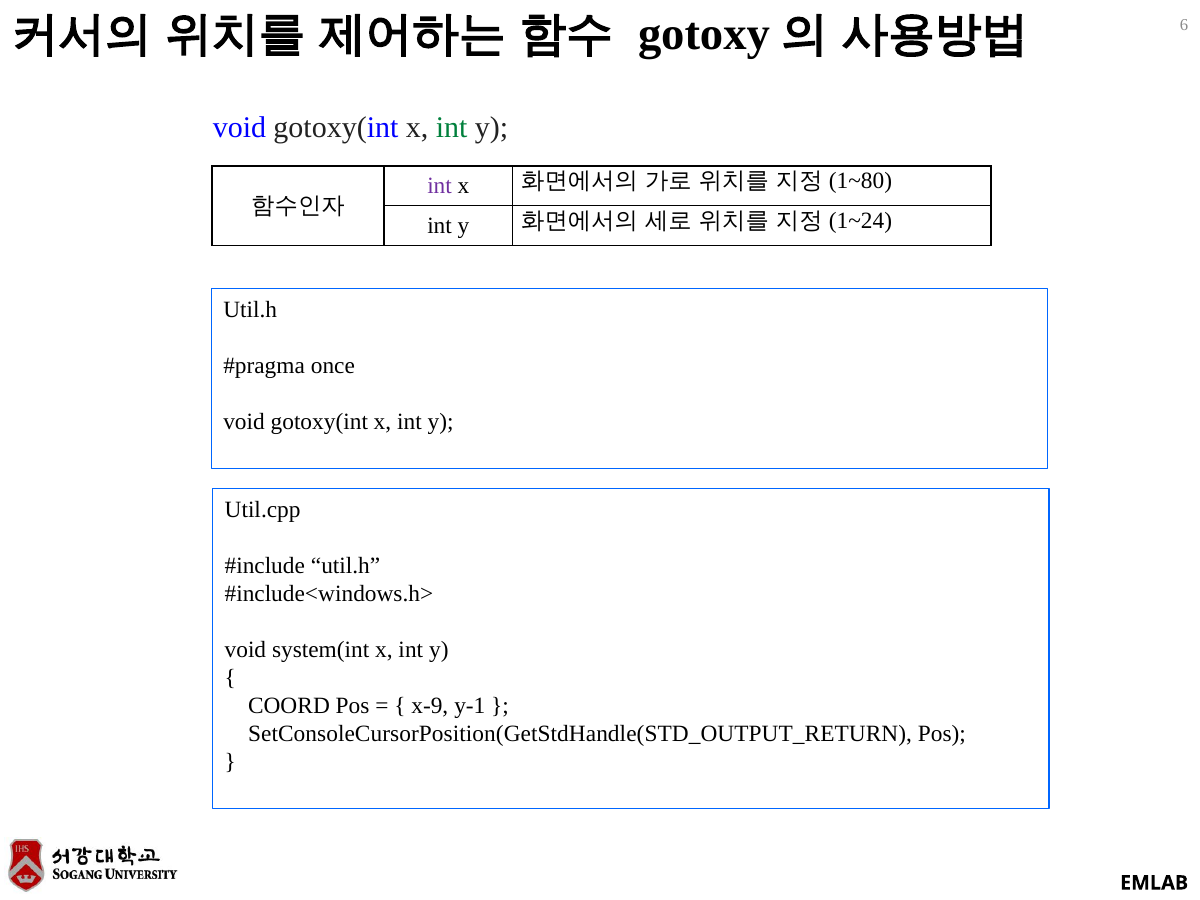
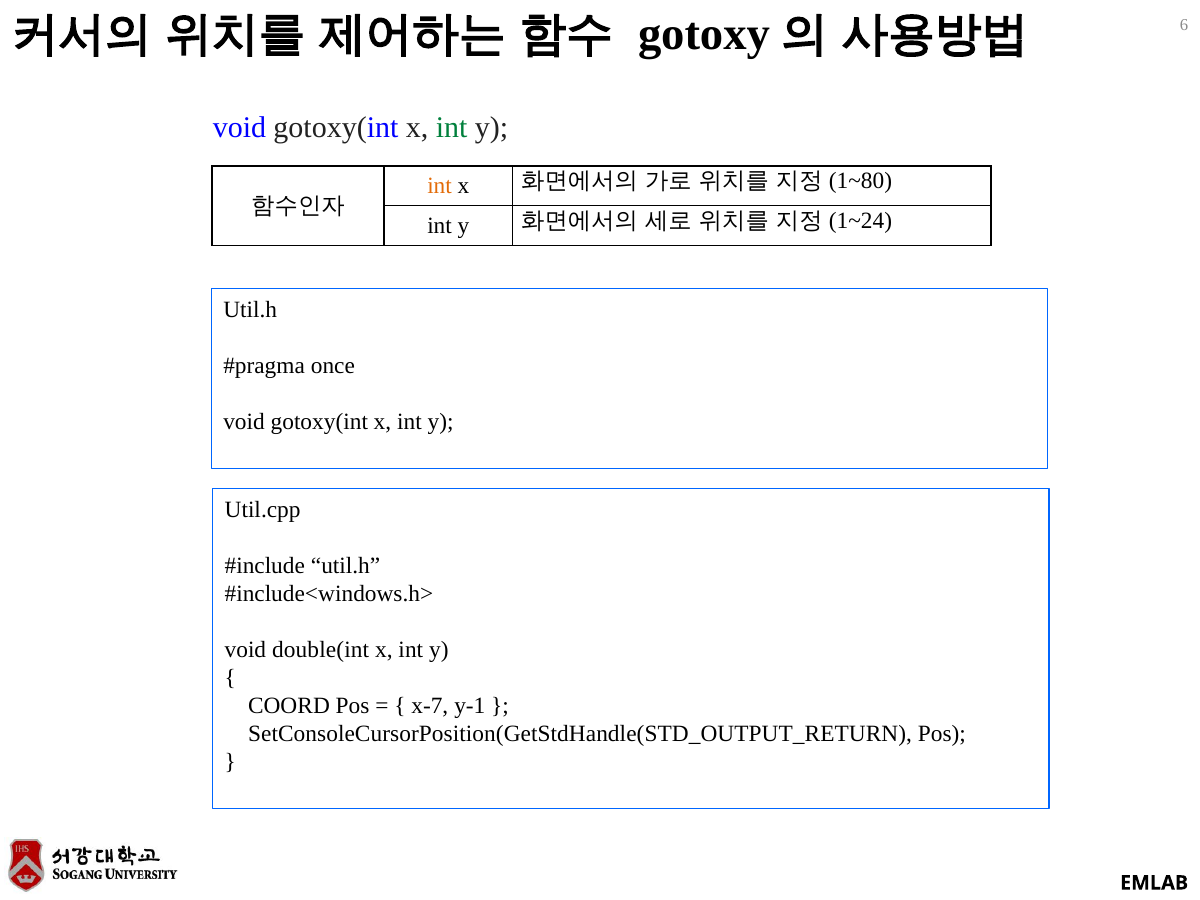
int colour: purple -> orange (440, 186)
system(int: system(int -> double(int (321, 650)
x-9: x-9 -> x-7 (430, 706)
